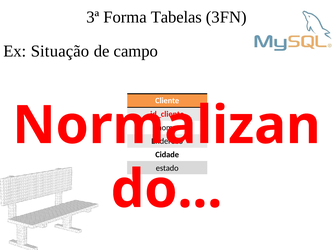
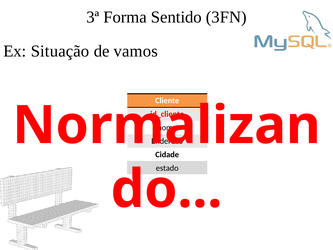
Tabelas: Tabelas -> Sentido (176, 17)
campo: campo -> vamos (136, 51)
